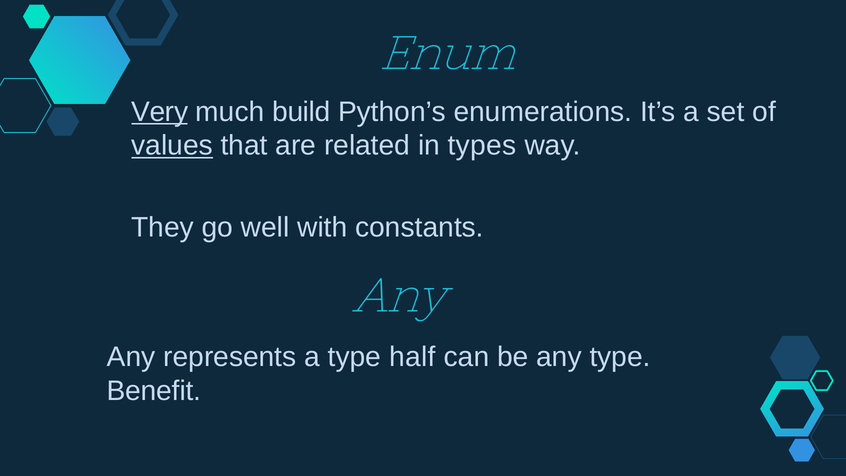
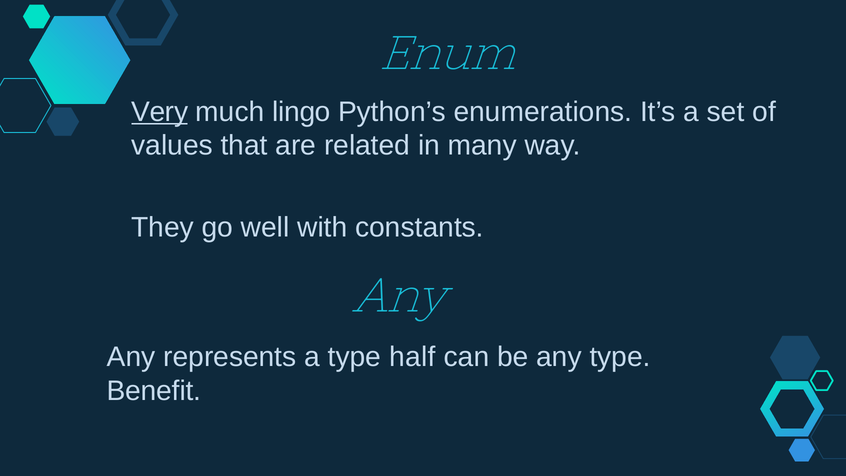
build: build -> lingo (301, 112)
values underline: present -> none (172, 146)
types: types -> many (482, 146)
